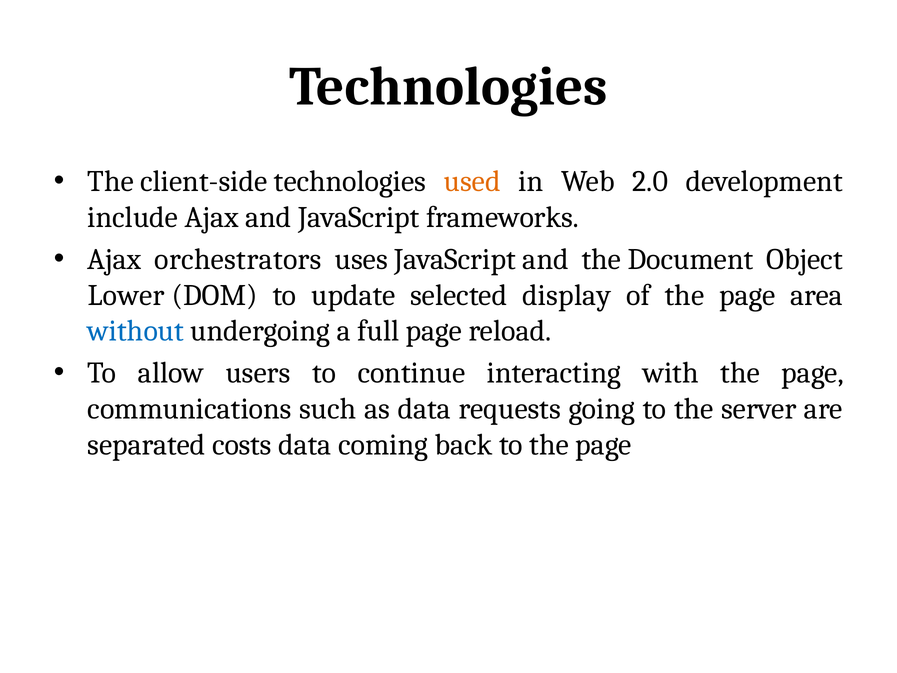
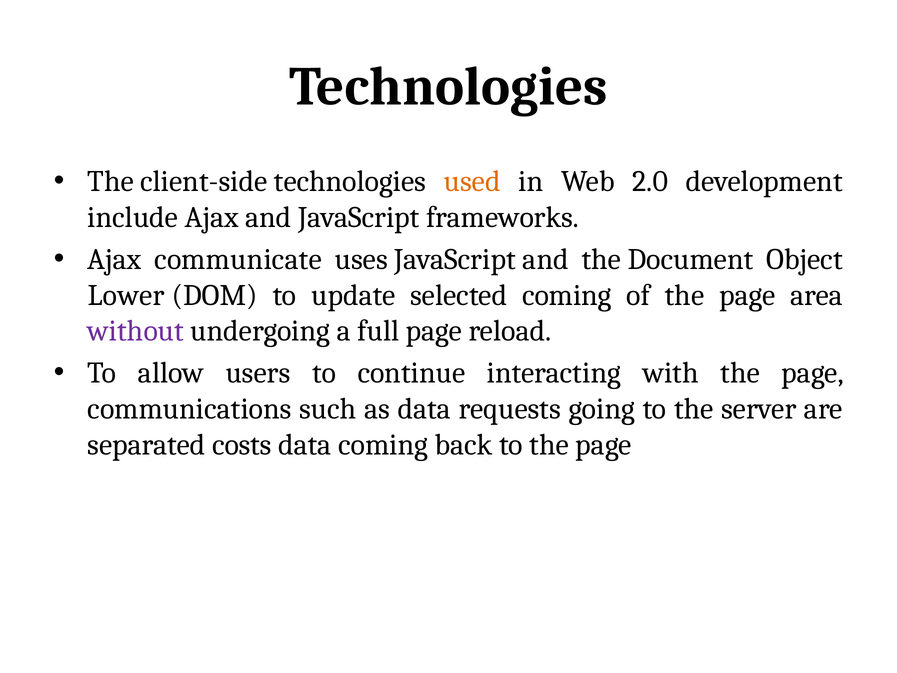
orchestrators: orchestrators -> communicate (238, 259)
selected display: display -> coming (567, 295)
without colour: blue -> purple (136, 331)
